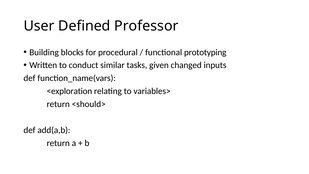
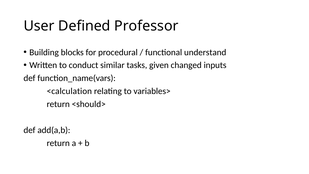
prototyping: prototyping -> understand (205, 52)
<exploration: <exploration -> <calculation (69, 91)
